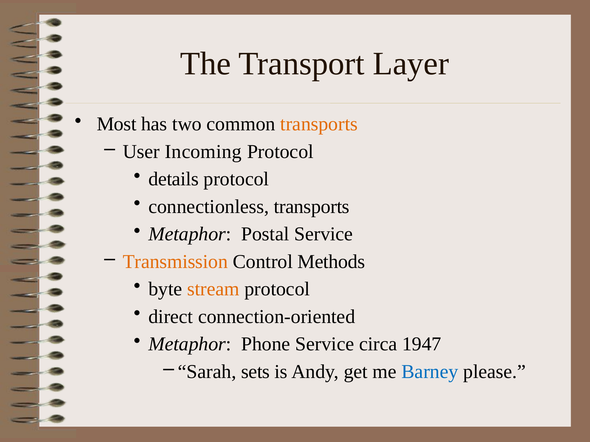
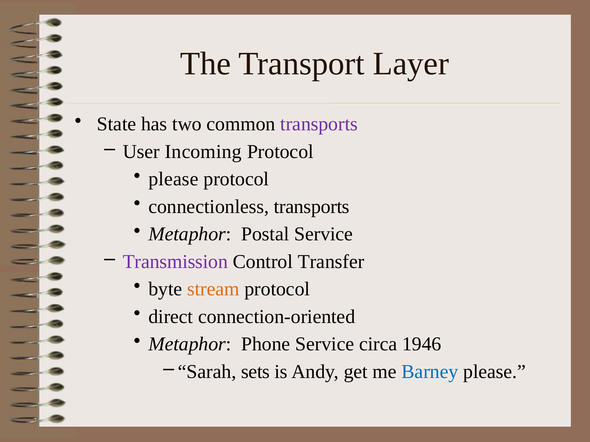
Most: Most -> State (117, 124)
transports colour: orange -> purple (319, 124)
details: details -> please (173, 179)
Transmission colour: orange -> purple (175, 262)
Methods: Methods -> Transfer (331, 262)
1947: 1947 -> 1946 (422, 345)
